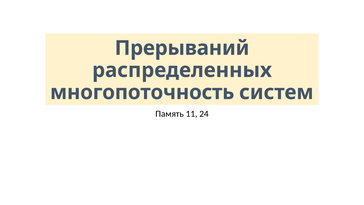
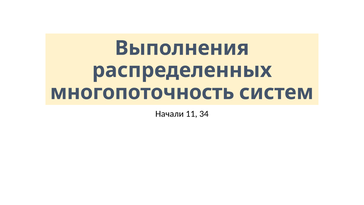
Прерываний: Прерываний -> Выполнения (182, 48)
Память: Память -> Начали (170, 114)
24: 24 -> 34 (204, 114)
